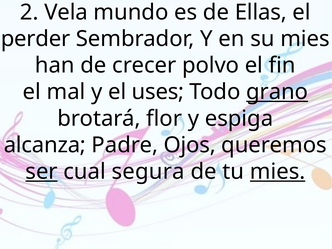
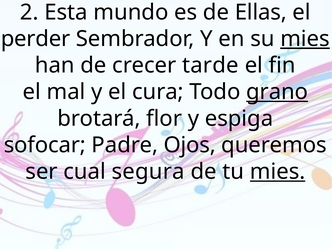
Vela: Vela -> Esta (66, 12)
mies underline: none -> present (305, 39)
polvo: polvo -> tarde (210, 65)
uses: uses -> cura (158, 92)
alcanza: alcanza -> sofocar (45, 145)
ser underline: present -> none (42, 172)
